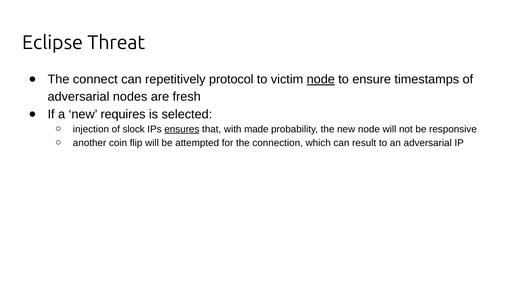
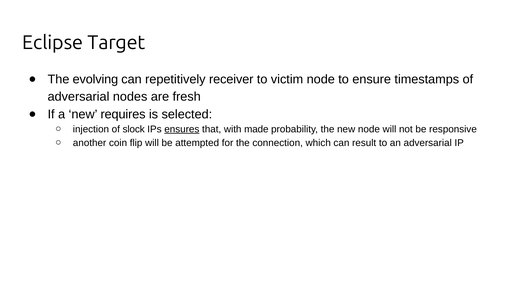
Threat: Threat -> Target (116, 43)
connect: connect -> evolving (95, 80)
protocol: protocol -> receiver (231, 80)
node underline: present -> none (321, 80)
